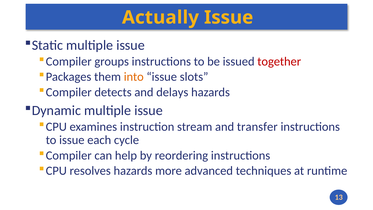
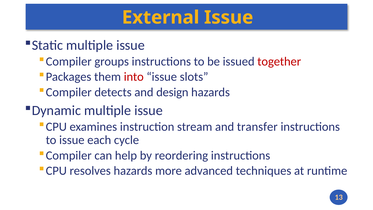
Actually: Actually -> External (161, 17)
into colour: orange -> red (134, 77)
delays: delays -> design (172, 92)
